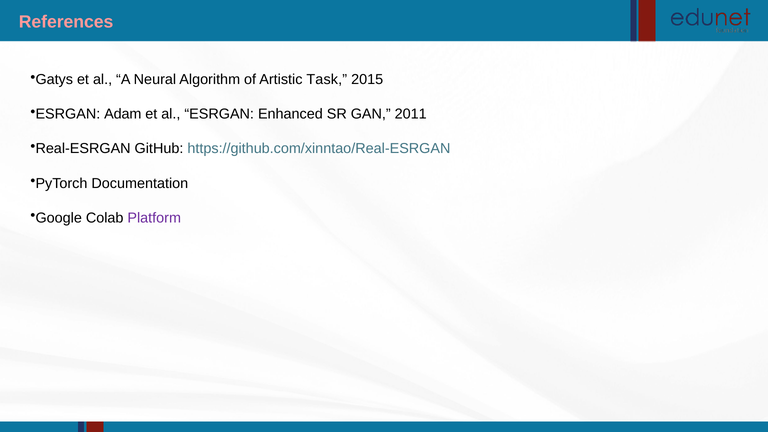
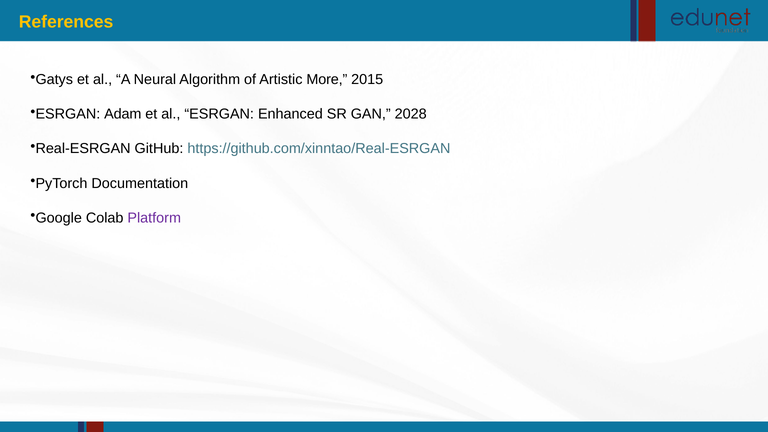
References colour: pink -> yellow (66, 22)
Task: Task -> More (327, 80)
2011: 2011 -> 2028 (411, 114)
